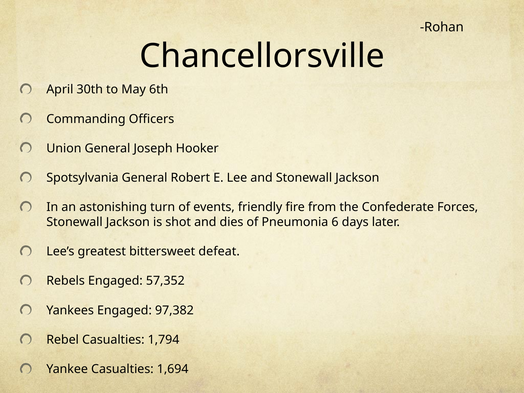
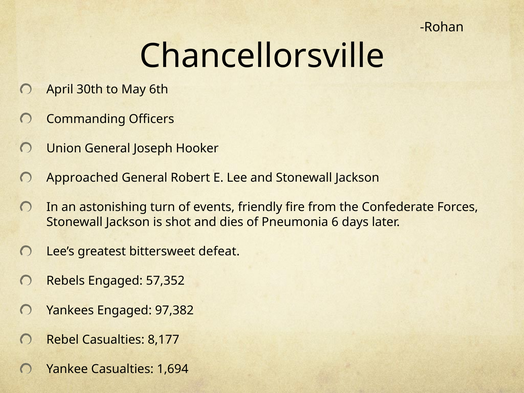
Spotsylvania: Spotsylvania -> Approached (82, 178)
1,794: 1,794 -> 8,177 (164, 340)
